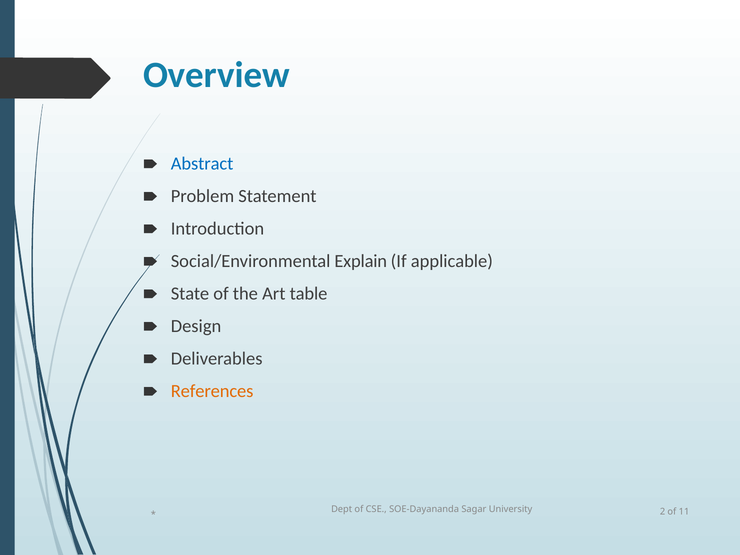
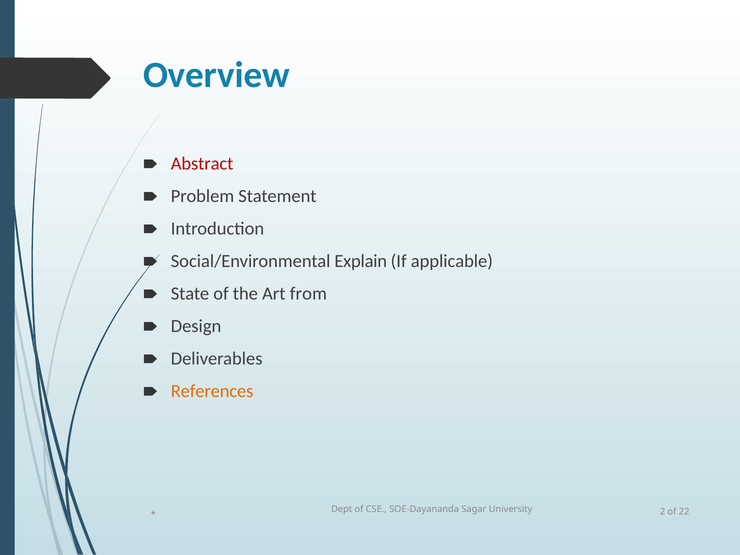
Abstract colour: blue -> red (202, 164)
table: table -> from (308, 294)
11: 11 -> 22 (684, 512)
